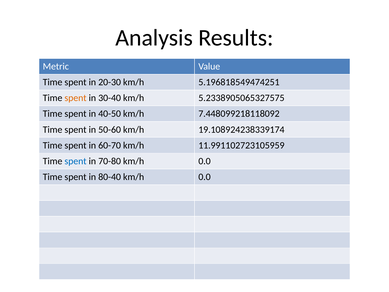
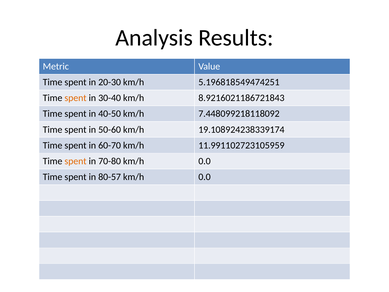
5.2338905065327575: 5.2338905065327575 -> 8.9216021186721843 (241, 98)
spent colour: blue -> orange (76, 161)
80-40: 80-40 -> 80-57 (110, 177)
